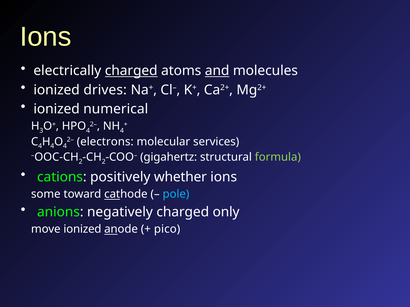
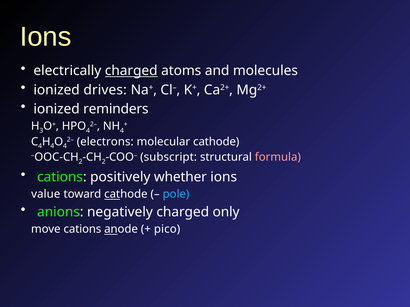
and underline: present -> none (217, 71)
numerical: numerical -> reminders (116, 109)
molecular services: services -> cathode (216, 142)
gigahertz: gigahertz -> subscript (169, 157)
formula colour: light green -> pink (278, 157)
some: some -> value (46, 194)
move ionized: ionized -> cations (82, 229)
